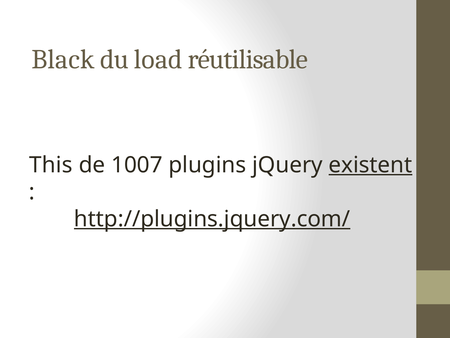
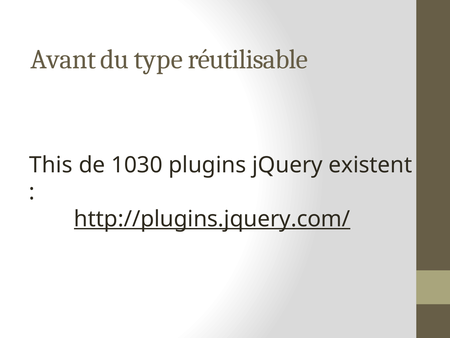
Black: Black -> Avant (63, 59)
load: load -> type (158, 59)
1007: 1007 -> 1030 (137, 165)
existent underline: present -> none (370, 165)
